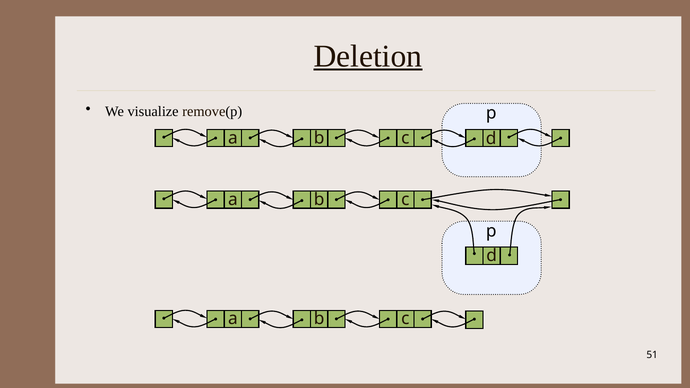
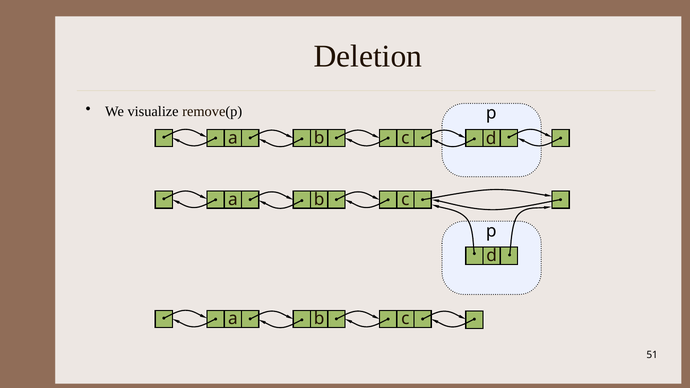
Deletion underline: present -> none (368, 56)
